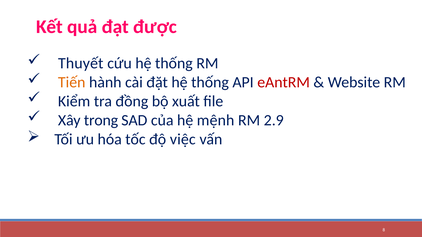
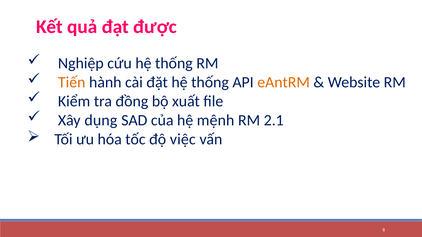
Thuyết: Thuyết -> Nghiệp (81, 64)
eAntRM colour: red -> orange (284, 82)
trong: trong -> dụng (101, 120)
2.9: 2.9 -> 2.1 (274, 120)
